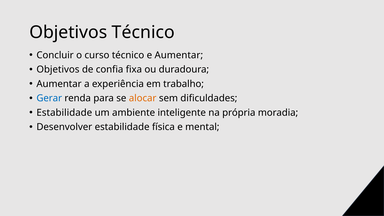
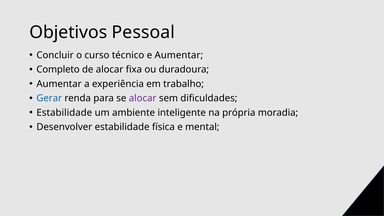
Objetivos Técnico: Técnico -> Pessoal (143, 32)
Objetivos: Objetivos -> Completo (58, 70)
de confia: confia -> alocar (110, 70)
alocar colour: orange -> purple (143, 98)
